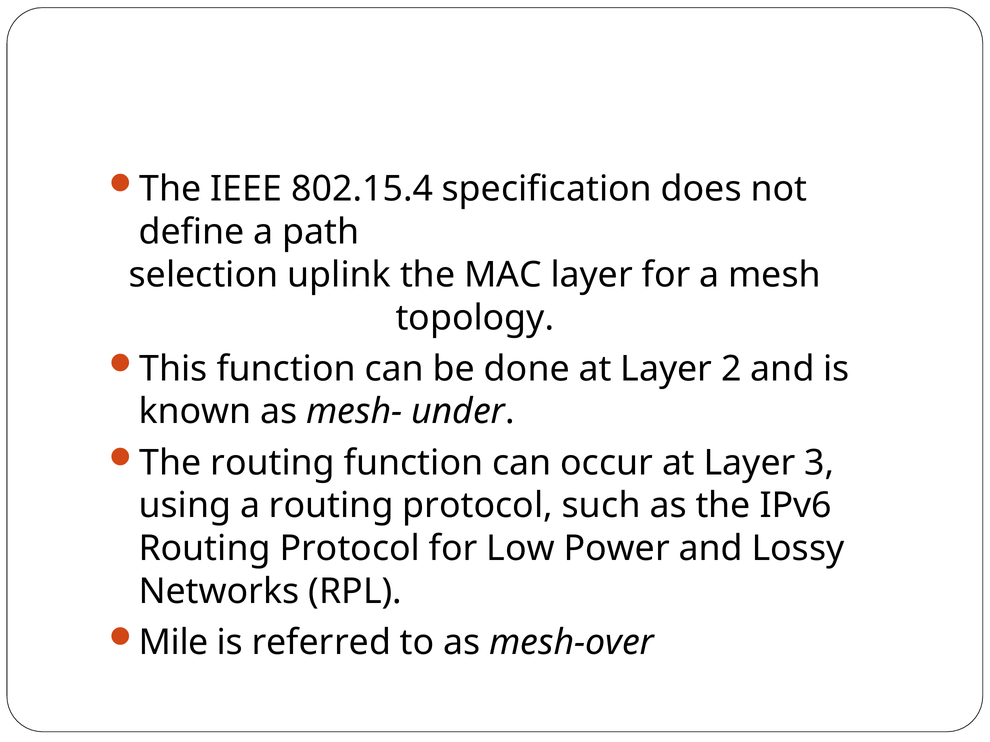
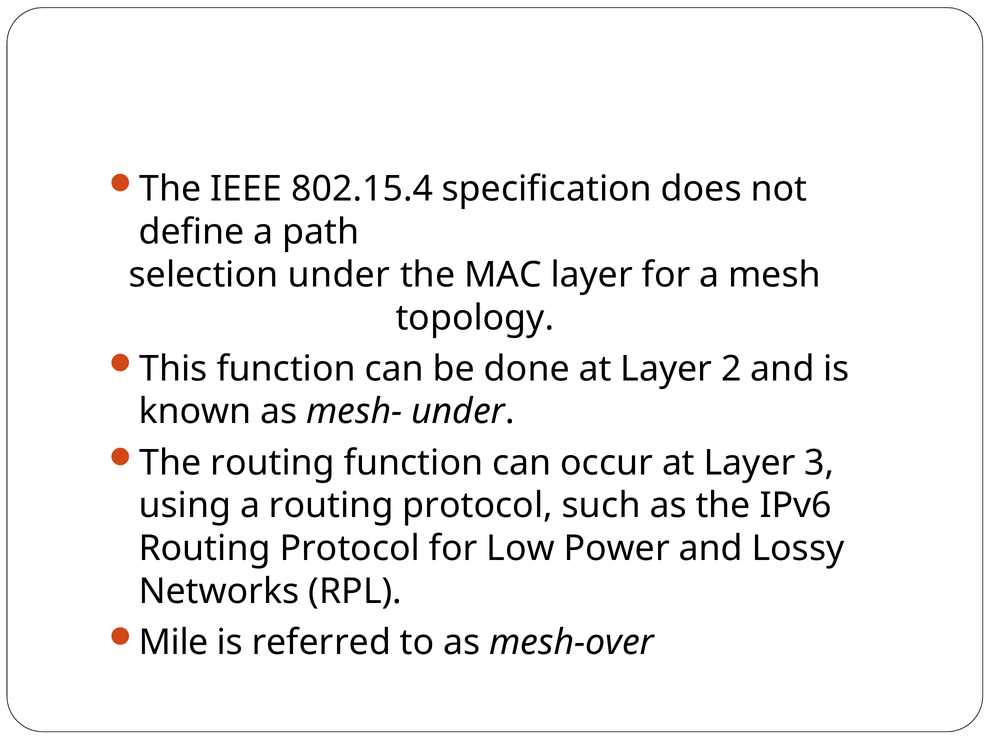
selection uplink: uplink -> under (339, 275)
